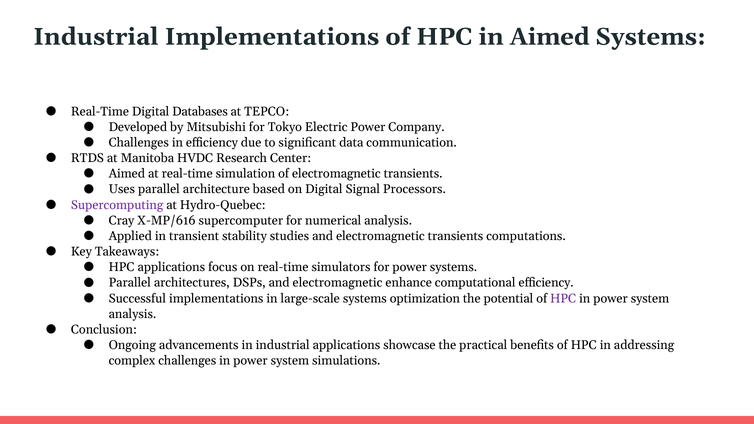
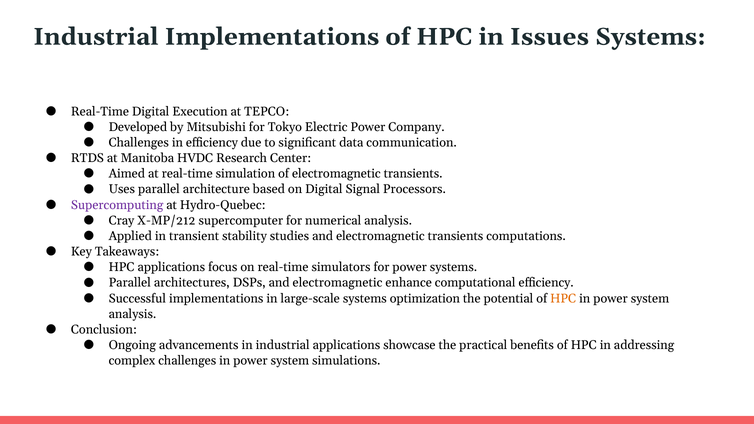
in Aimed: Aimed -> Issues (549, 37)
Databases: Databases -> Execution (200, 111)
X-MP/616: X-MP/616 -> X-MP/212 (166, 221)
HPC colour: purple -> orange (563, 298)
